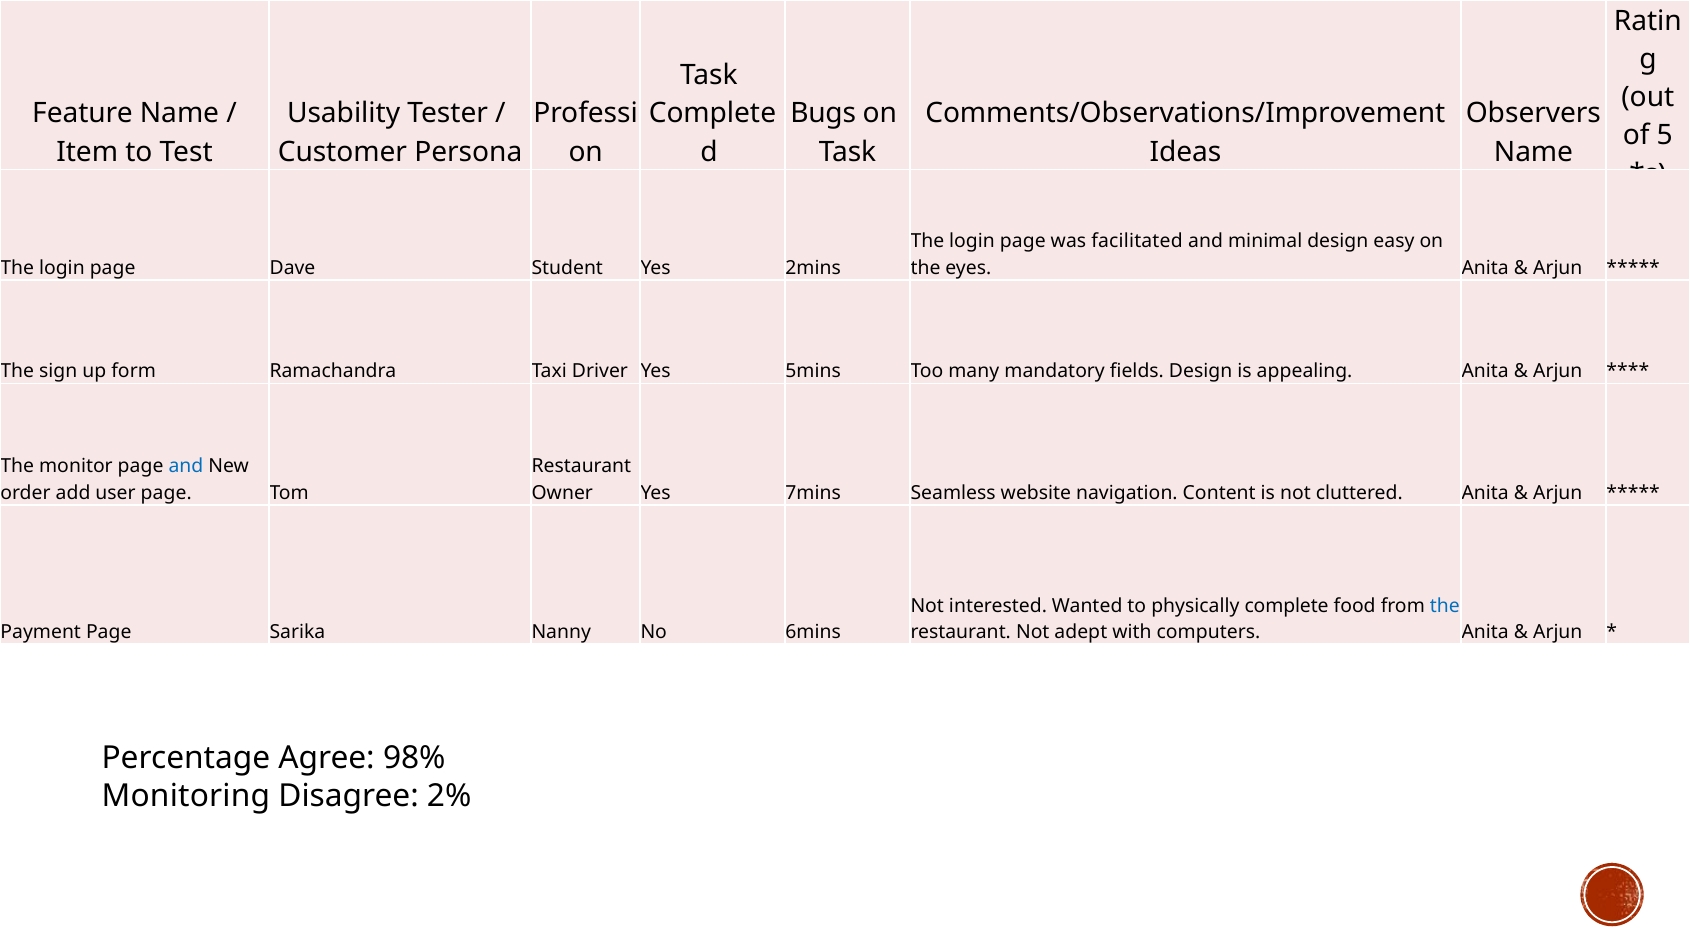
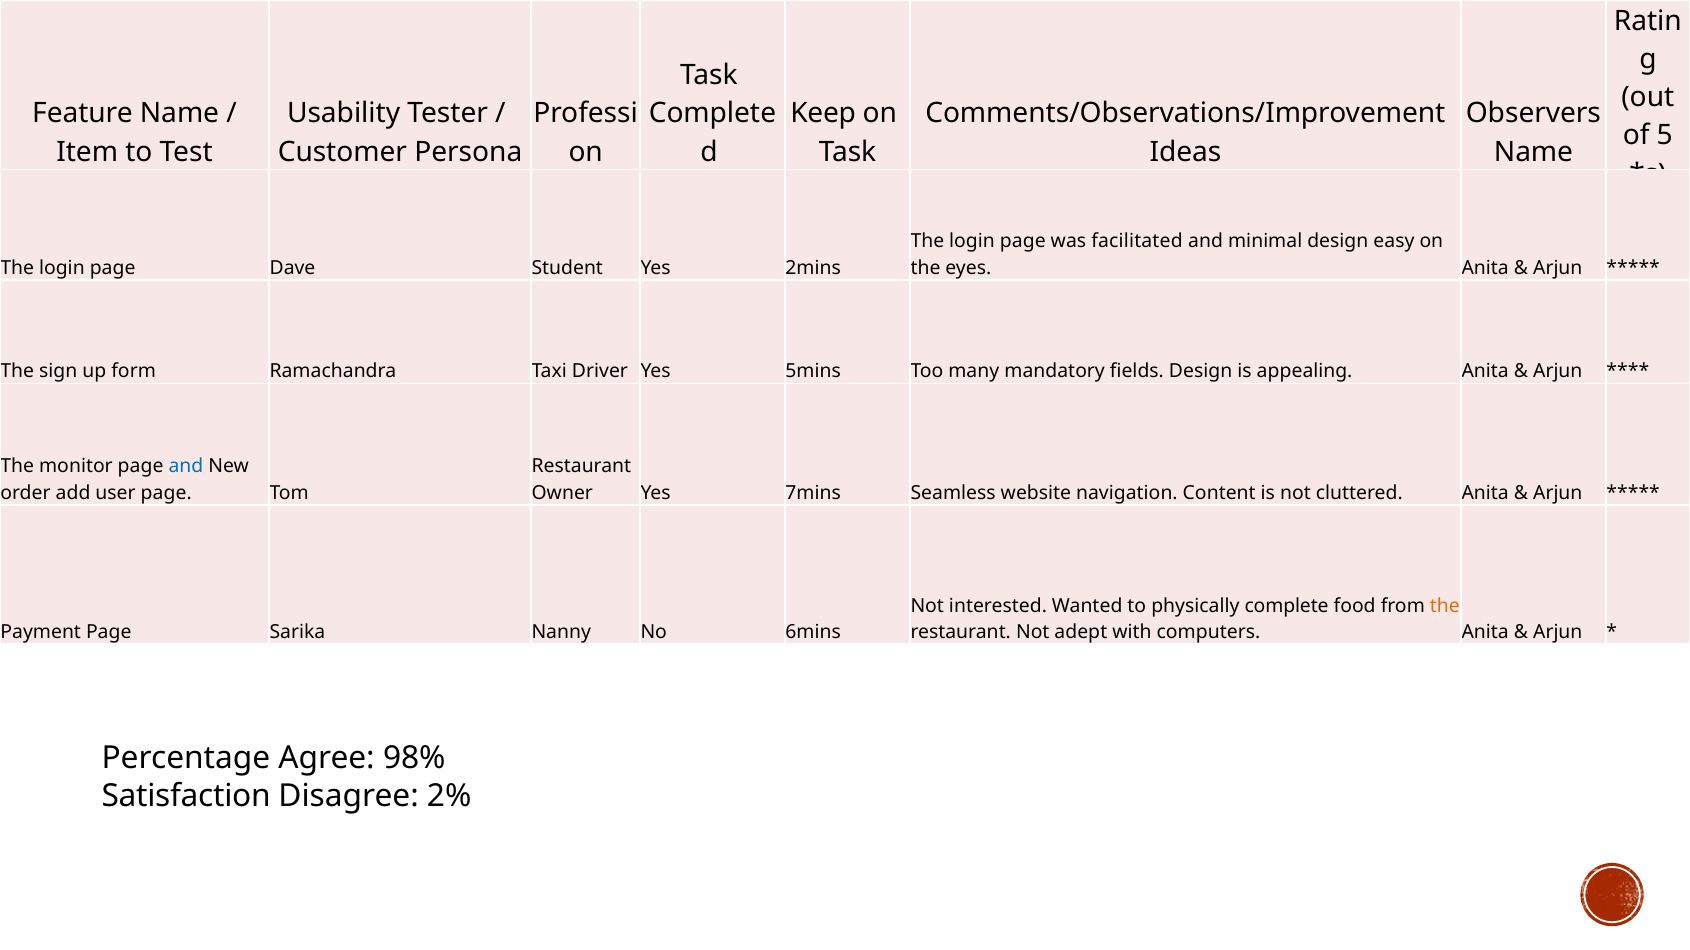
Bugs: Bugs -> Keep (823, 114)
the colour: blue -> orange (1445, 606)
Monitoring: Monitoring -> Satisfaction (186, 796)
